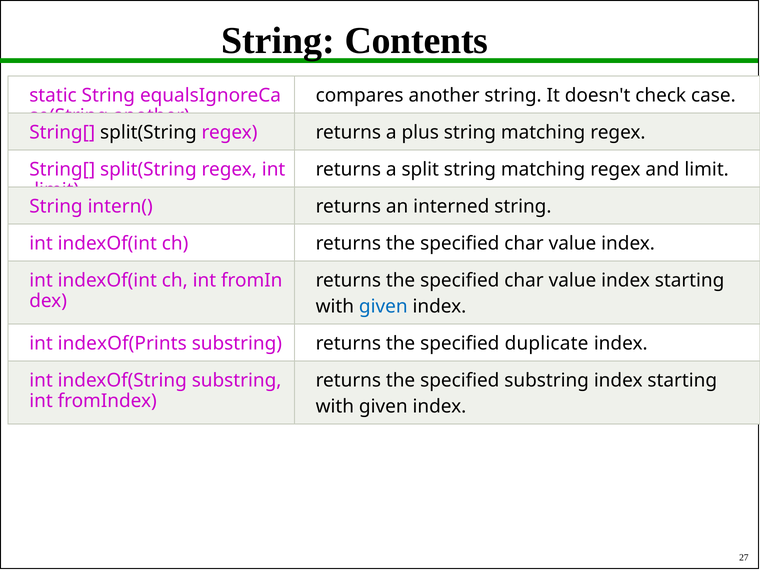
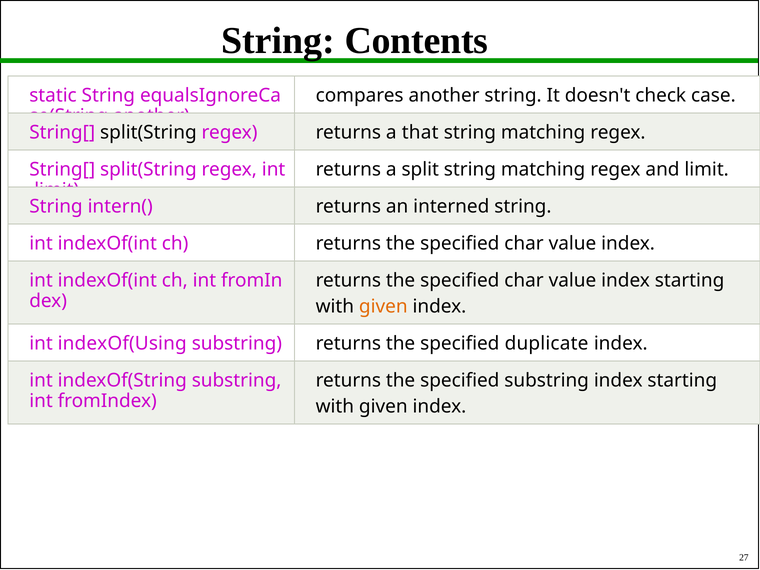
plus: plus -> that (420, 133)
given colour: blue -> orange (383, 306)
indexOf(Prints: indexOf(Prints -> indexOf(Using (122, 343)
